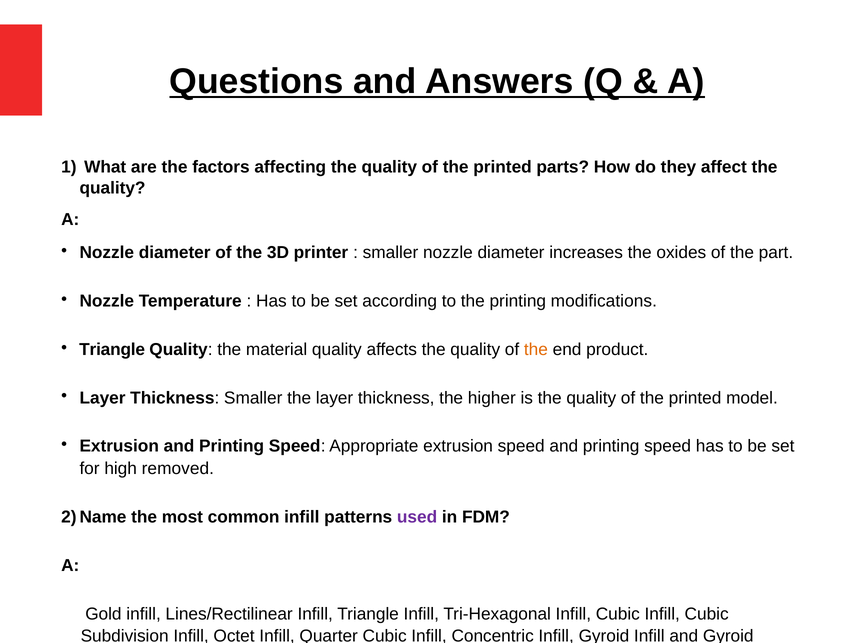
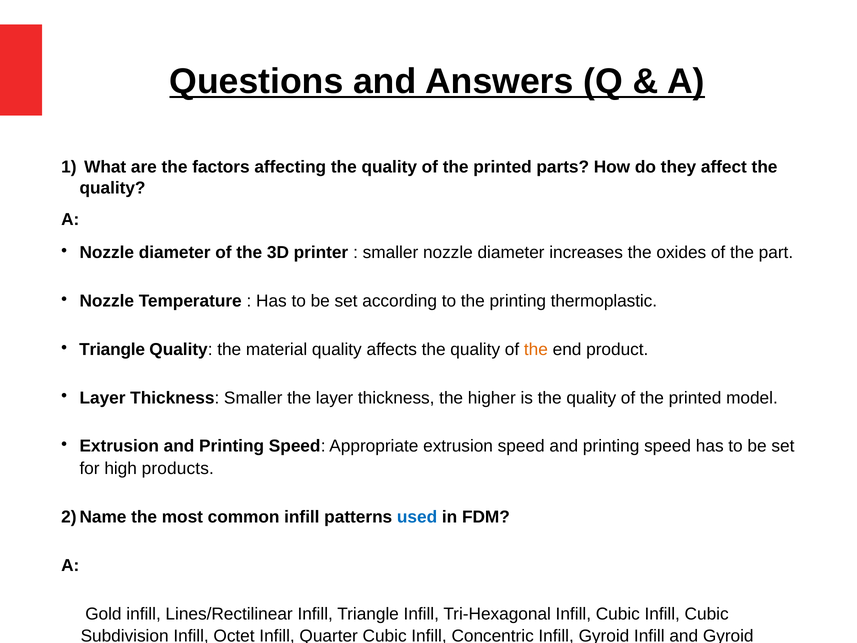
modifications: modifications -> thermoplastic (604, 301)
removed: removed -> products (178, 468)
used colour: purple -> blue (417, 517)
